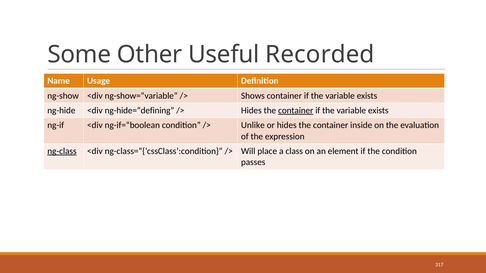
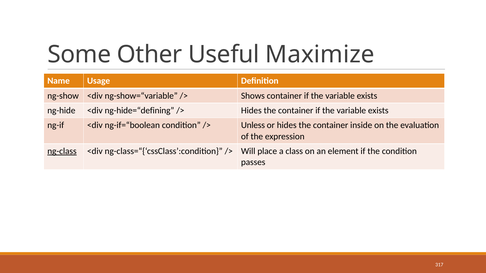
Recorded: Recorded -> Maximize (320, 54)
container underline: present -> none (296, 111)
Unlike: Unlike -> Unless (253, 125)
